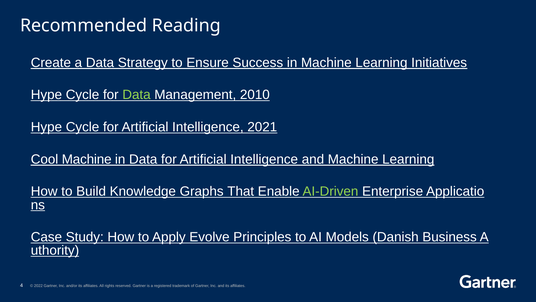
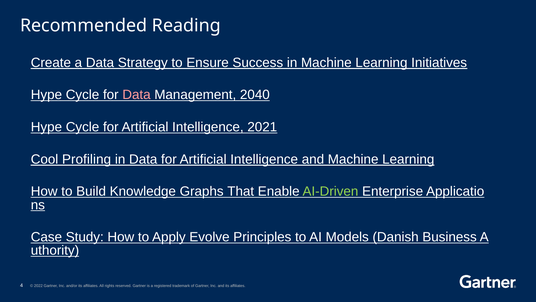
Data colour: light green -> pink (136, 95)
2010: 2010 -> 2040 (255, 95)
Cool Machine: Machine -> Profiling (87, 159)
